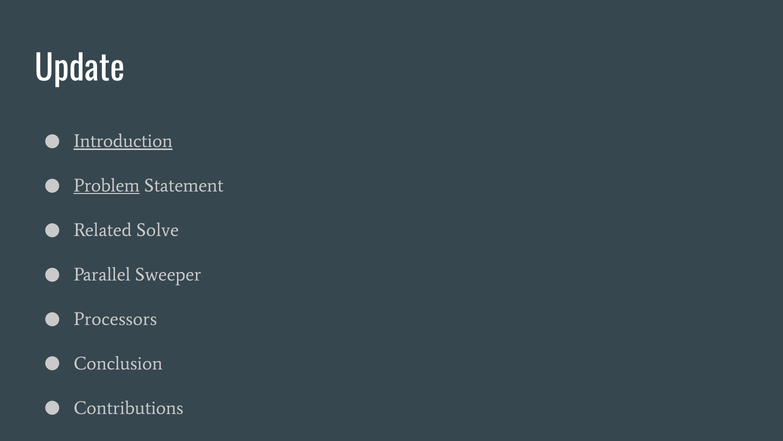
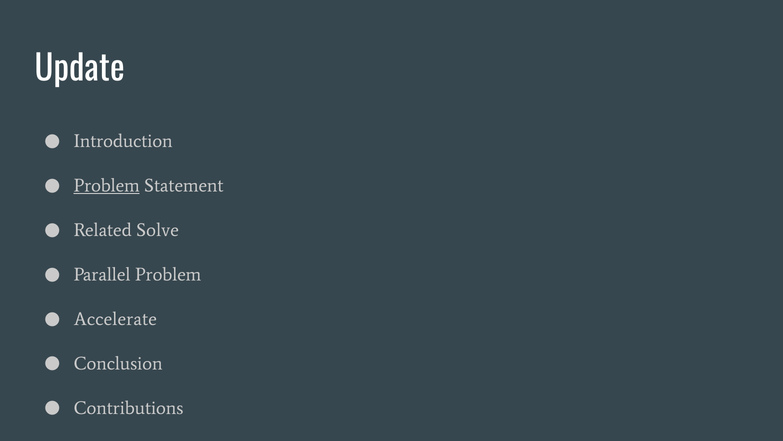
Introduction underline: present -> none (123, 141)
Parallel Sweeper: Sweeper -> Problem (168, 274)
Processors: Processors -> Accelerate (115, 319)
